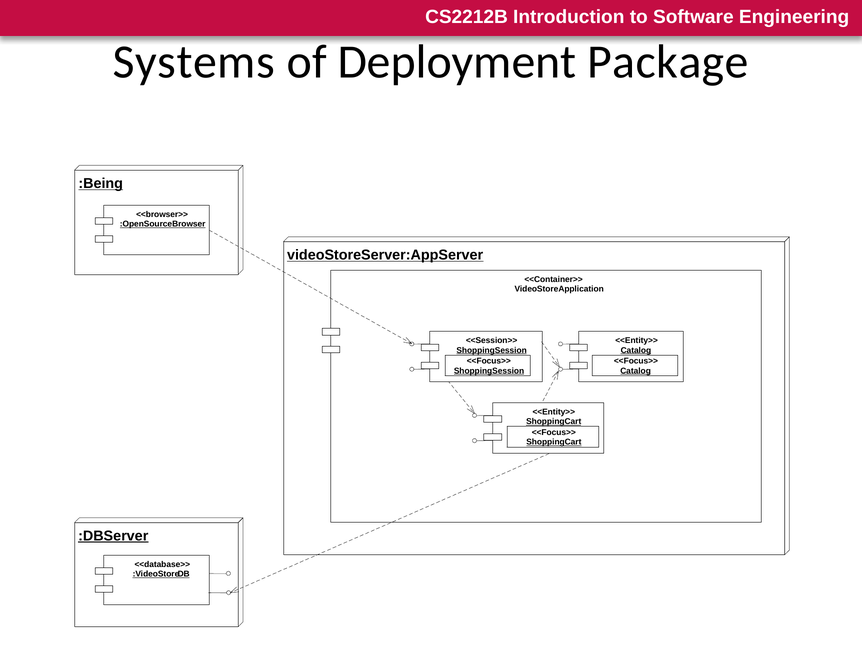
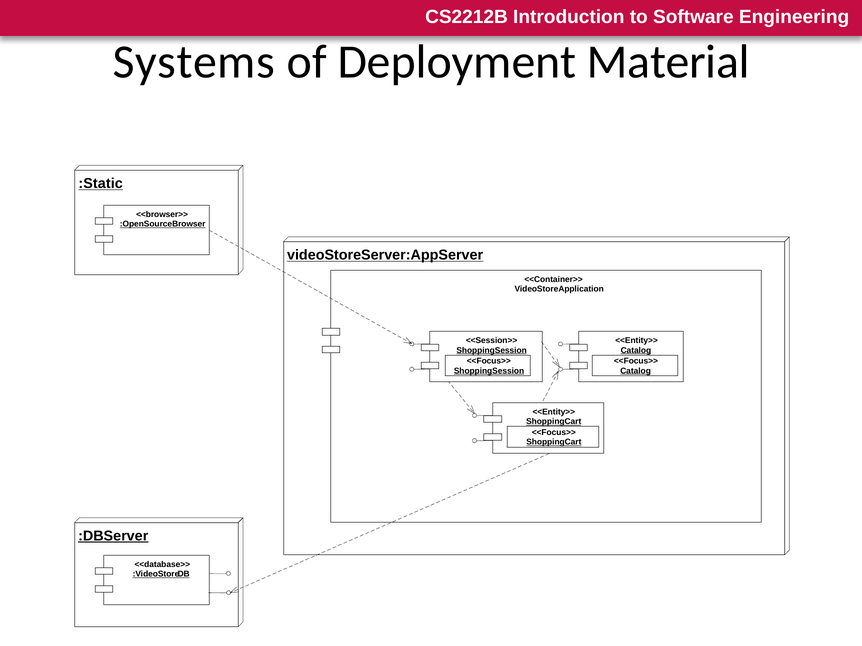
Package: Package -> Material (668, 62)
:Being: :Being -> :Static (101, 183)
